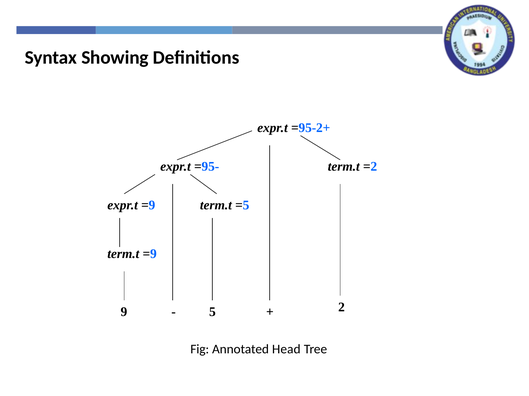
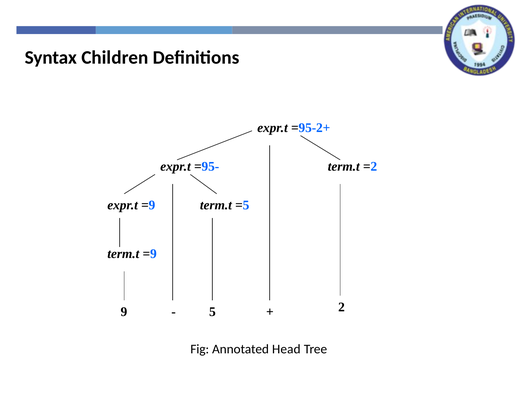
Showing: Showing -> Children (115, 58)
